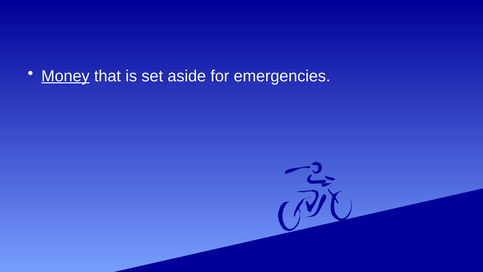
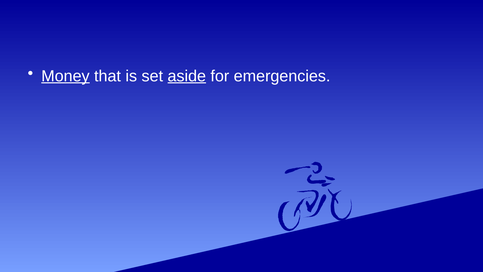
aside underline: none -> present (187, 76)
